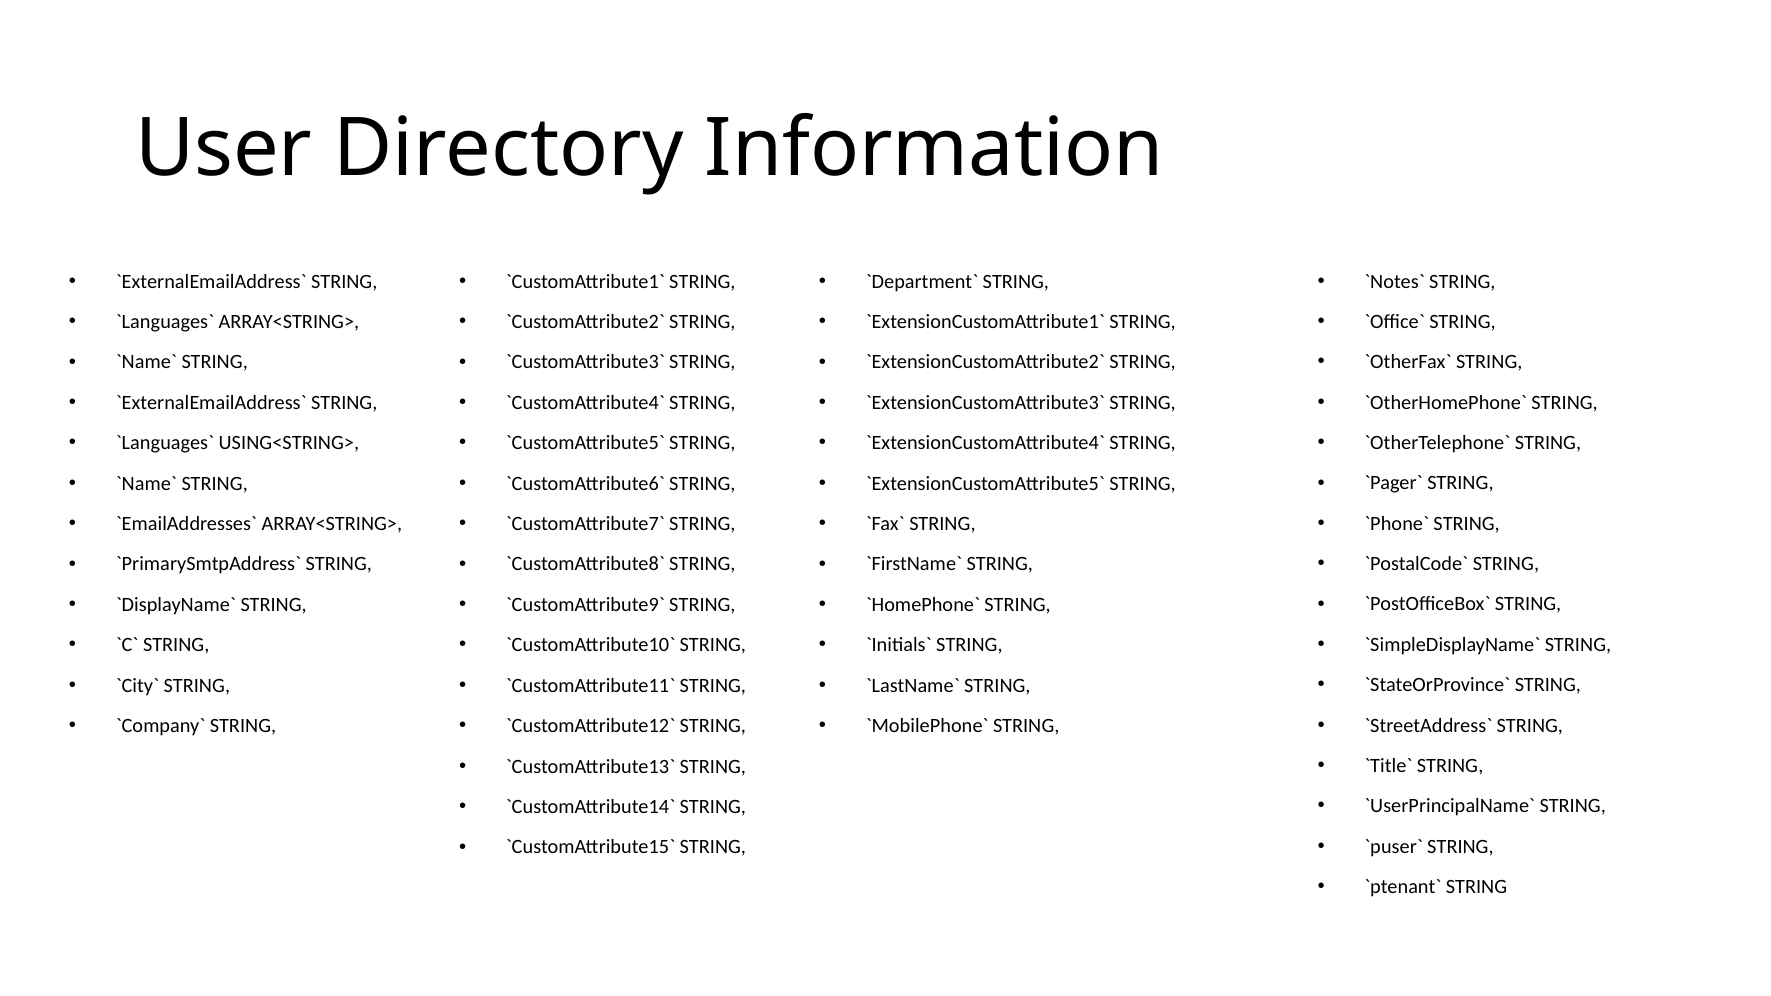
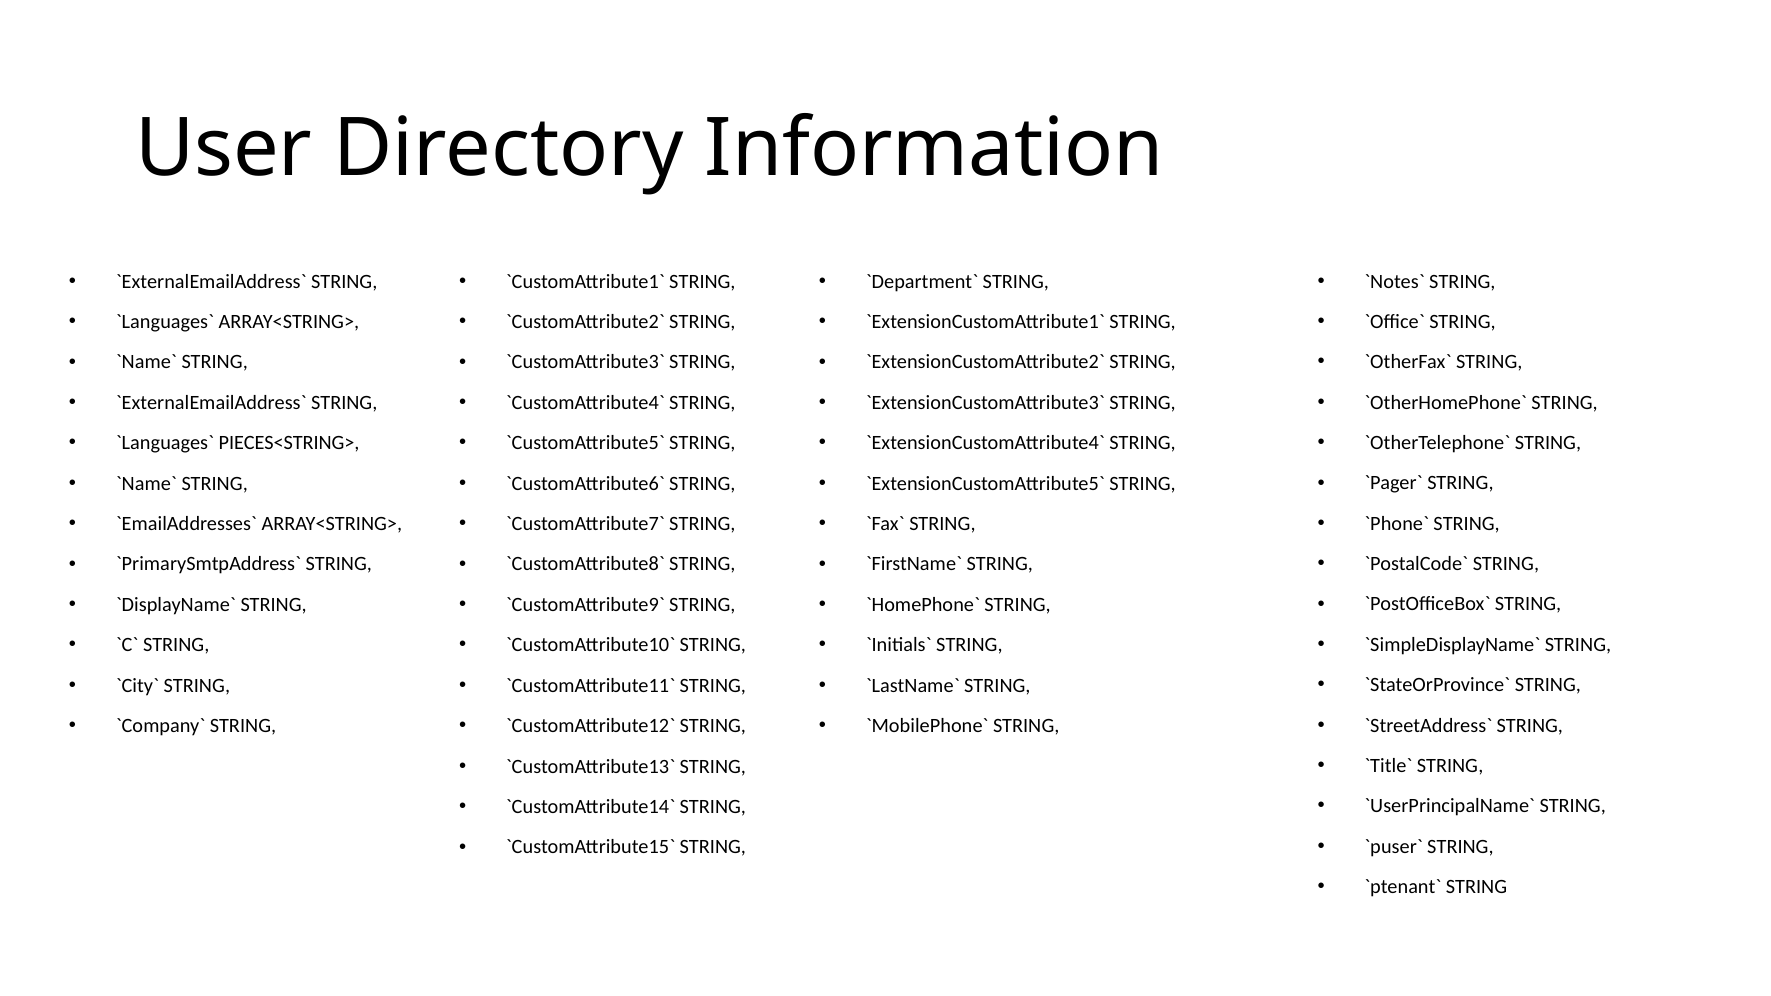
USING<STRING>: USING<STRING> -> PIECES<STRING> (289, 443)
